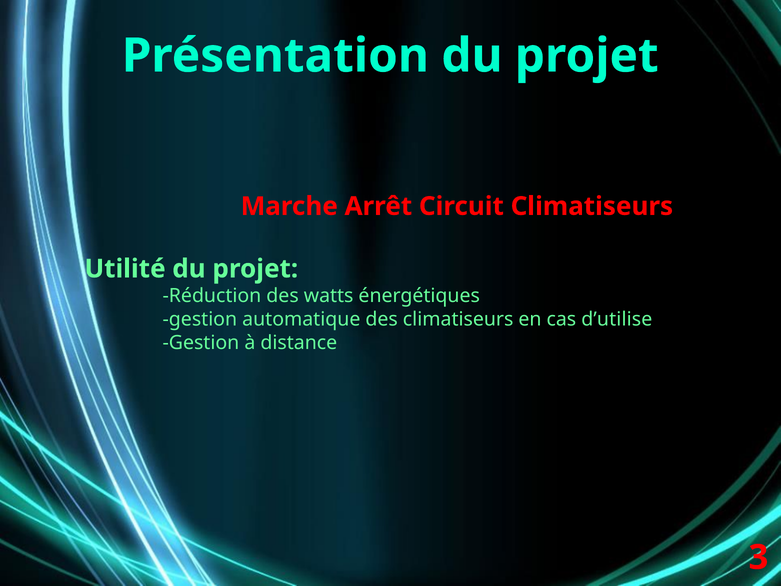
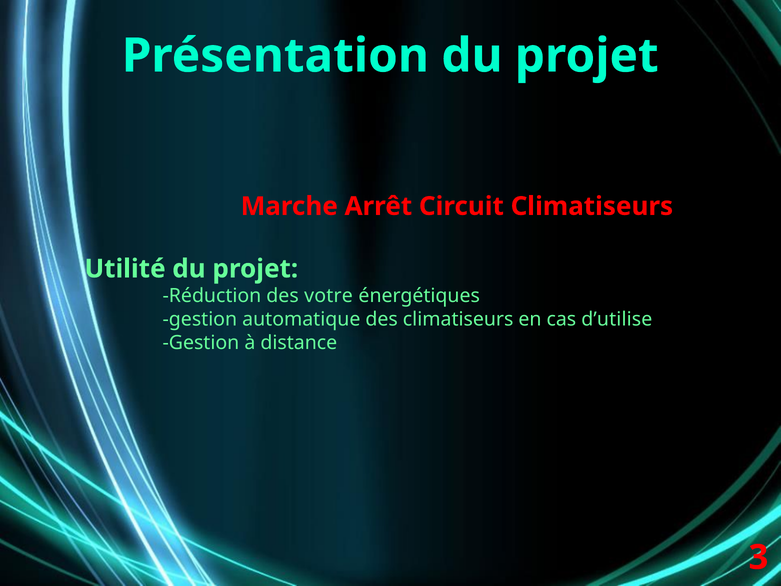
watts: watts -> votre (329, 296)
